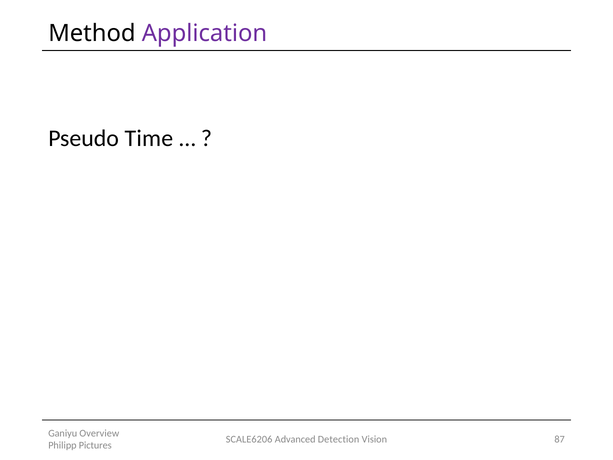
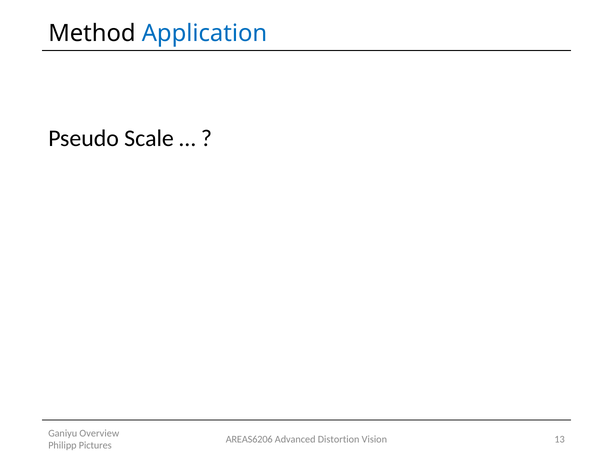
Application colour: purple -> blue (204, 34)
Time: Time -> Scale (149, 139)
SCALE6206: SCALE6206 -> AREAS6206 (249, 439)
Detection: Detection -> Distortion (339, 439)
87: 87 -> 13 (560, 439)
